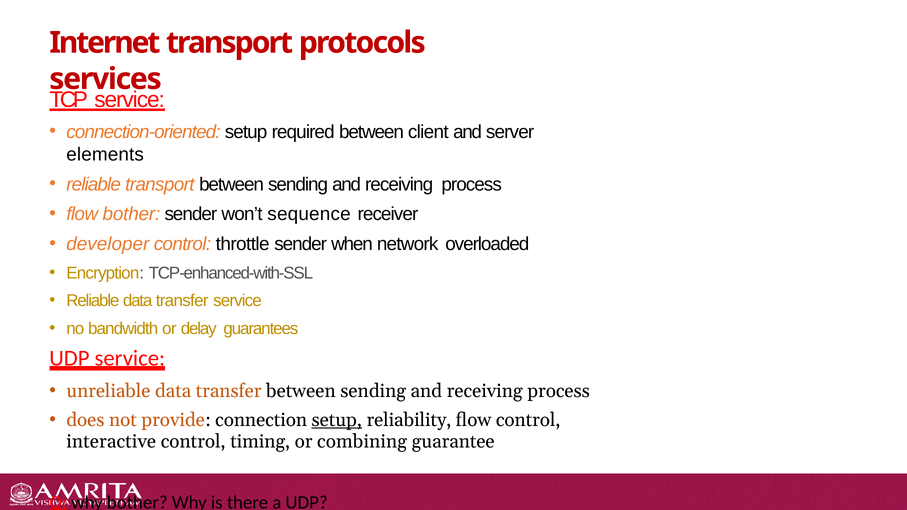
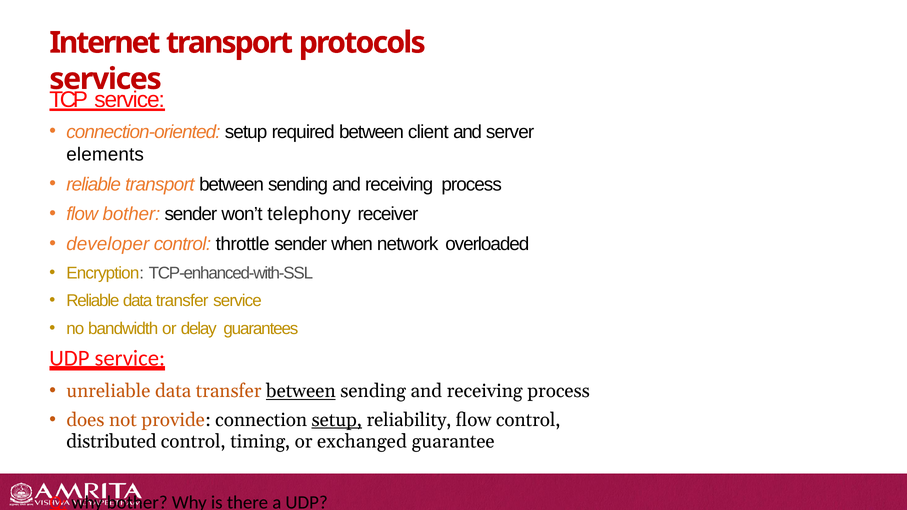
sequence: sequence -> telephony (309, 214)
between underline: none -> present (301, 391)
interactive: interactive -> distributed (111, 442)
combining: combining -> exchanged (362, 442)
